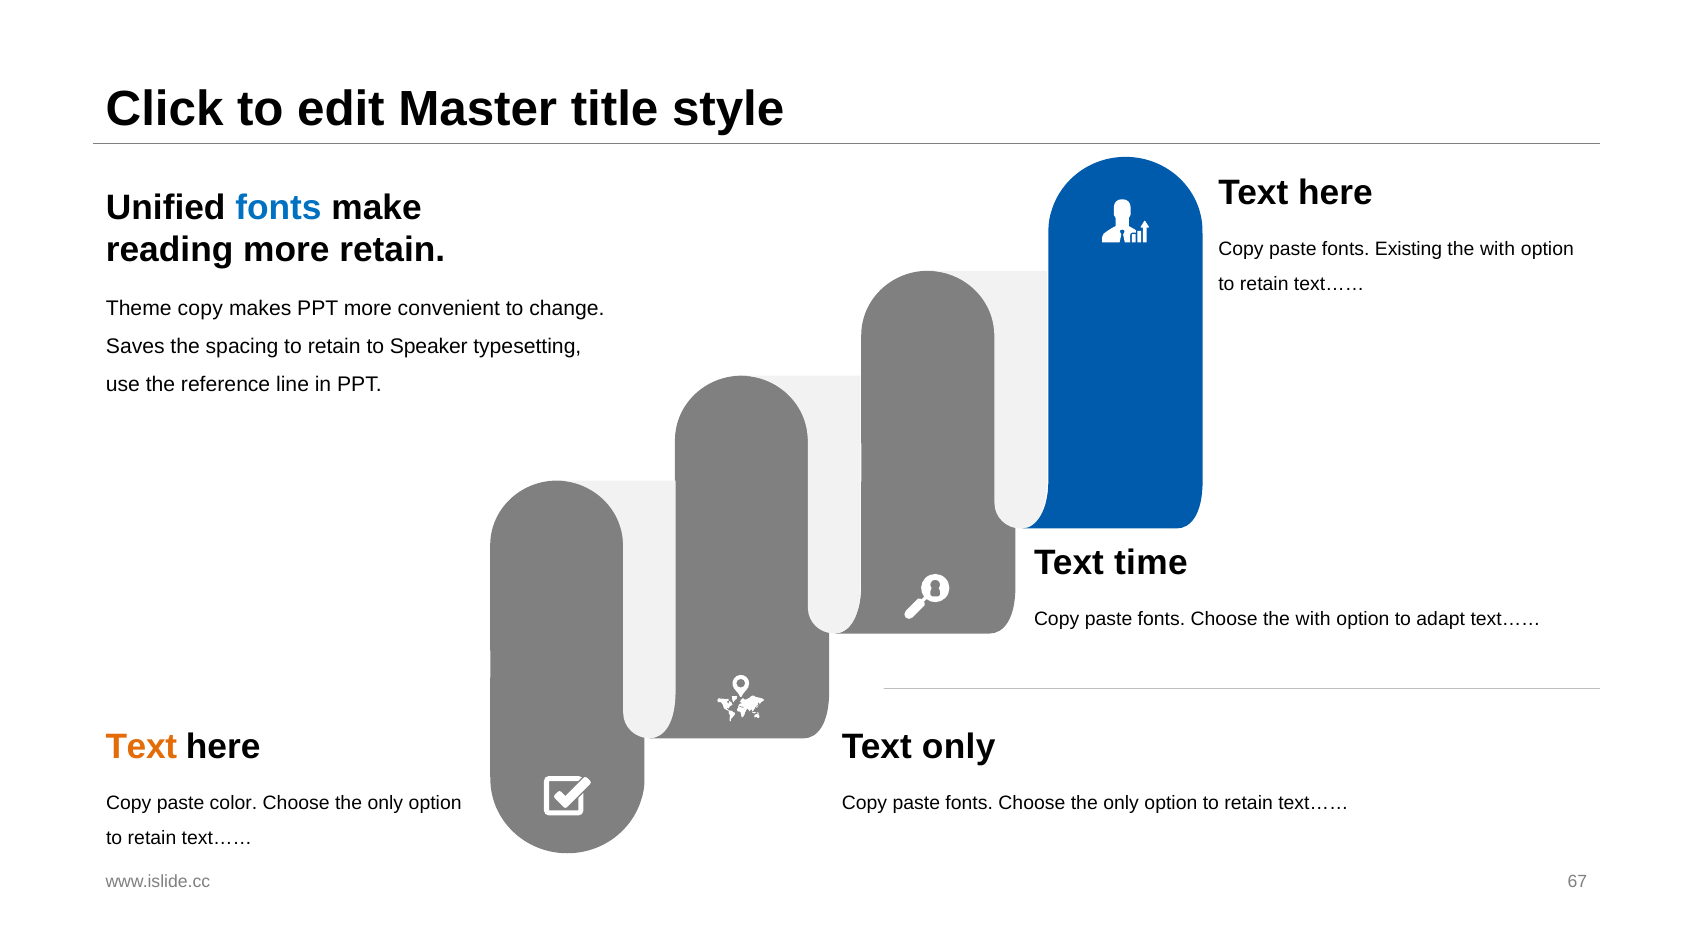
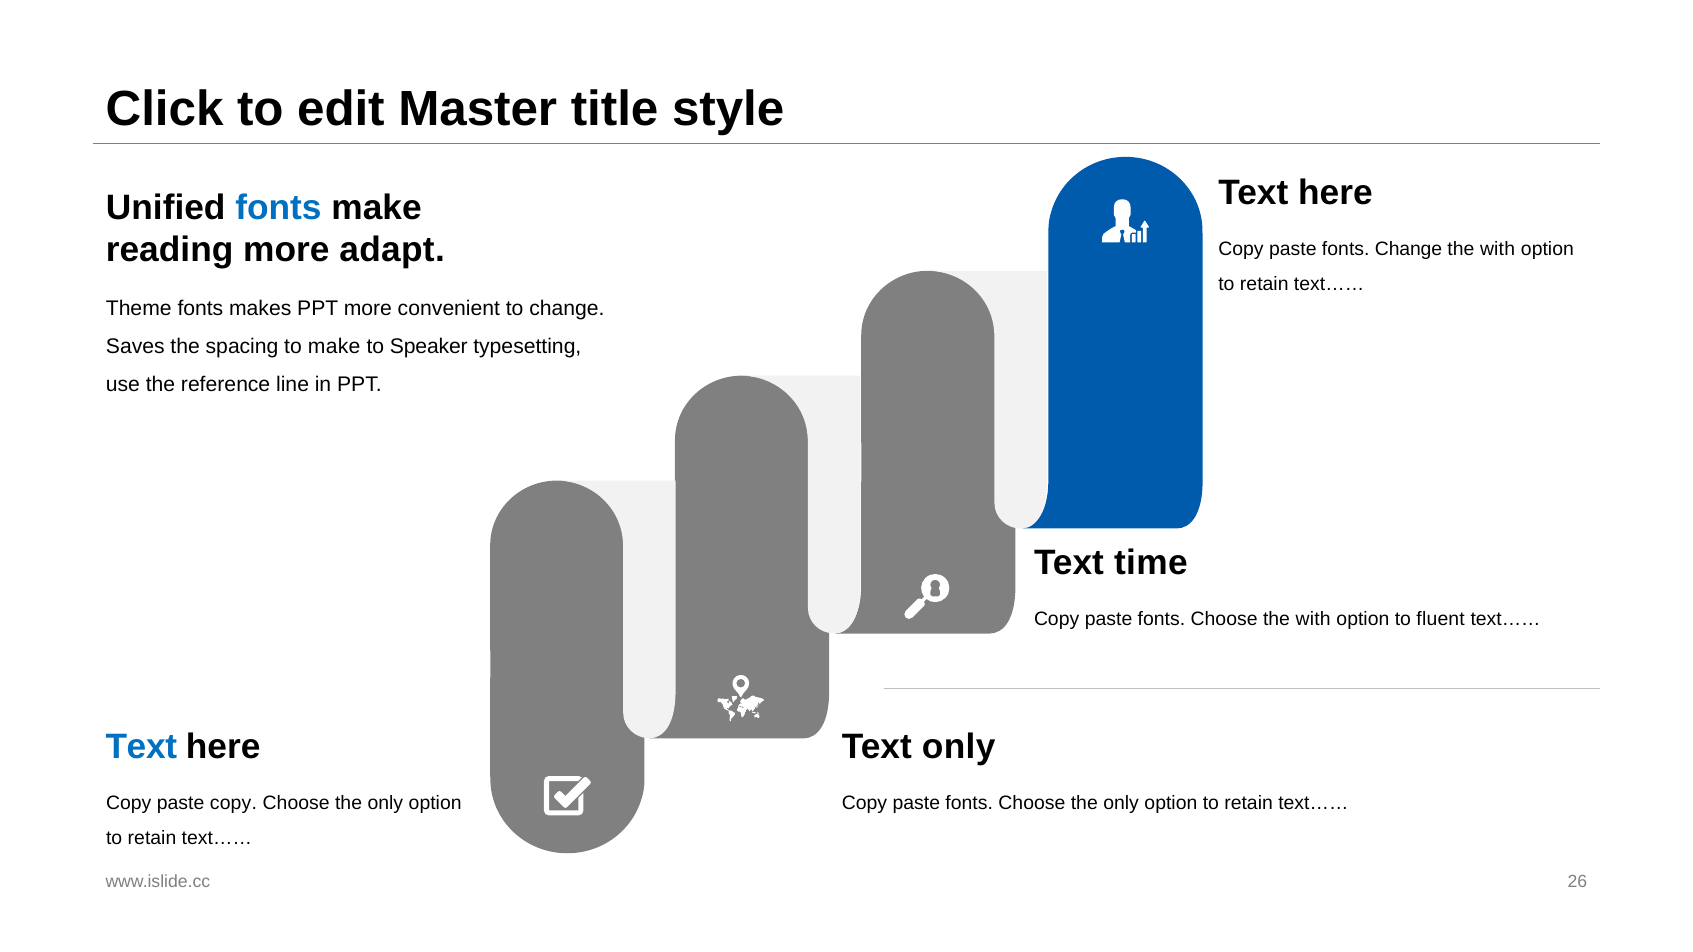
more retain: retain -> adapt (392, 250)
fonts Existing: Existing -> Change (1409, 249)
Theme copy: copy -> fonts (200, 309)
spacing to retain: retain -> make (334, 347)
adapt: adapt -> fluent (1441, 619)
Text colour: orange -> blue (141, 747)
paste color: color -> copy (233, 803)
67: 67 -> 26 (1577, 882)
